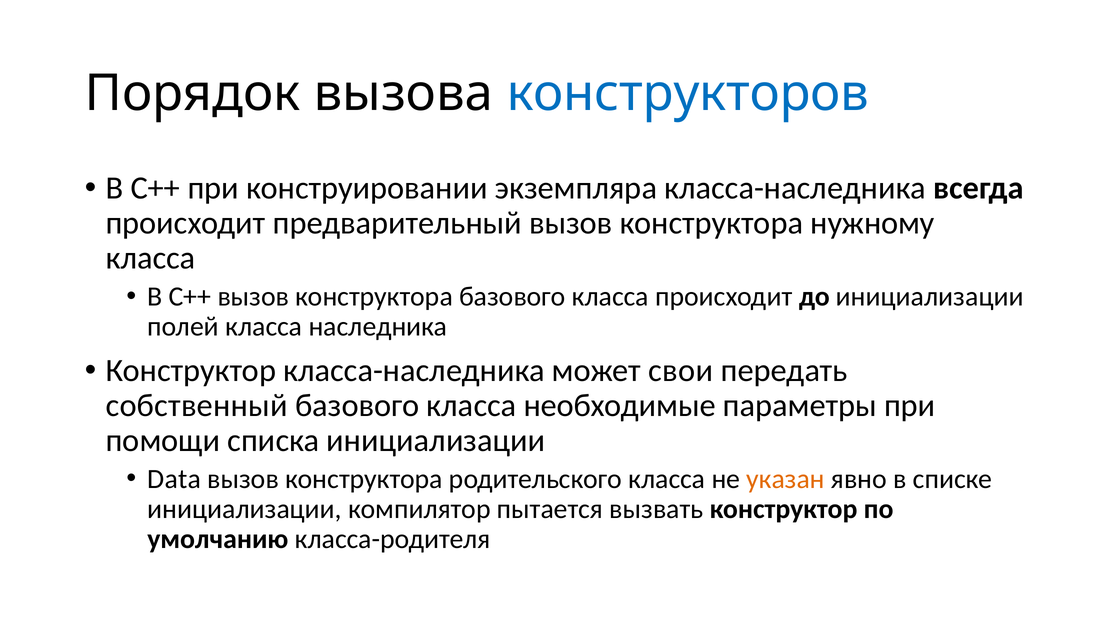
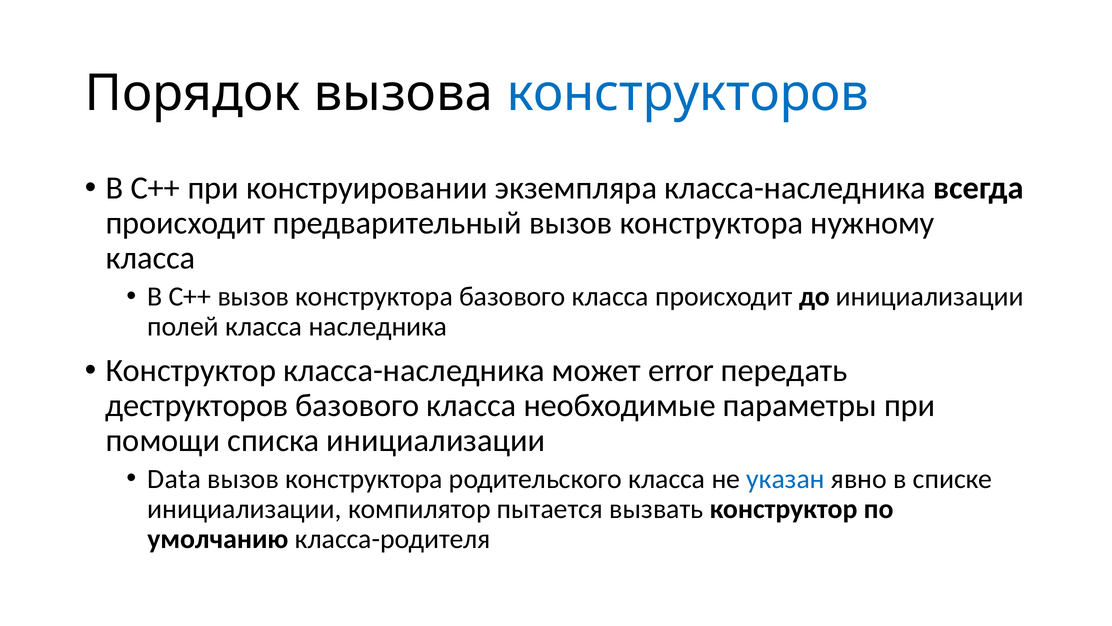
свои: свои -> error (681, 370)
собственный: собственный -> деструкторов (197, 405)
указан colour: orange -> blue (786, 479)
